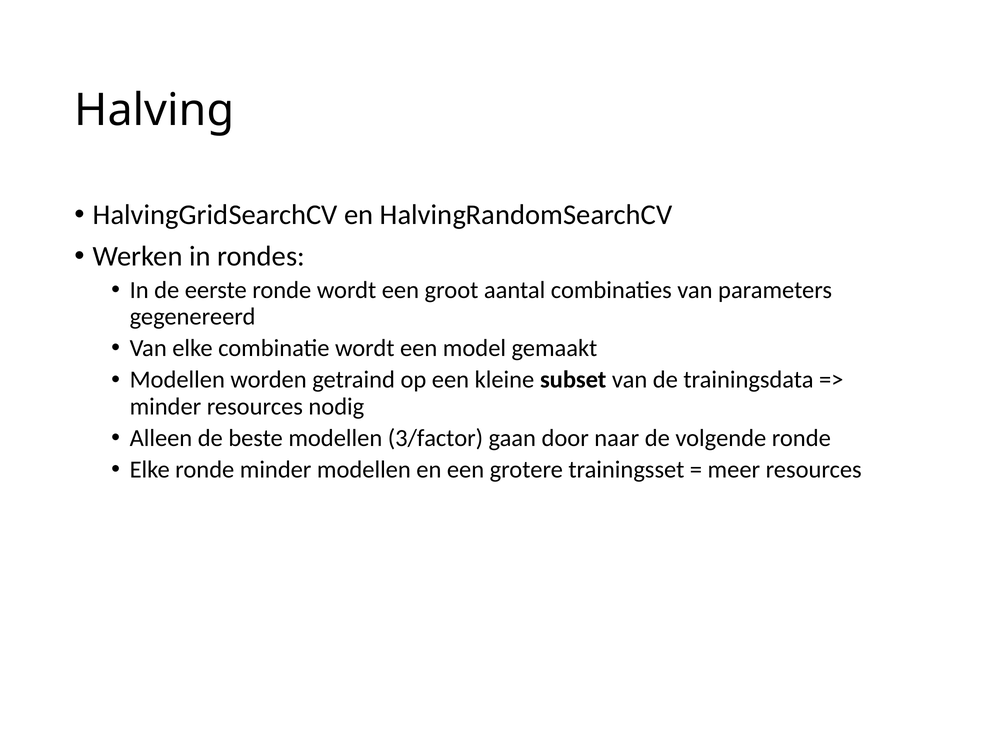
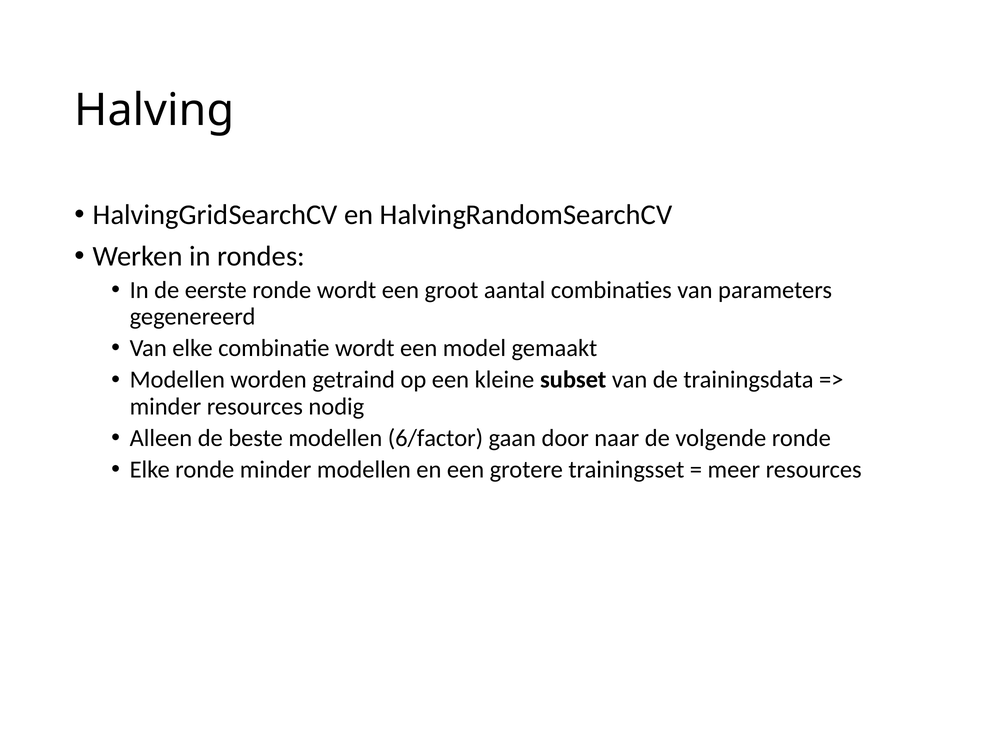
3/factor: 3/factor -> 6/factor (435, 438)
